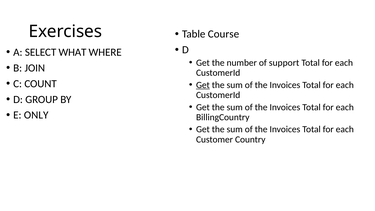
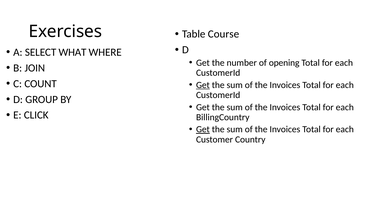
support: support -> opening (284, 63)
ONLY: ONLY -> CLICK (36, 115)
Get underline: none -> present (203, 129)
